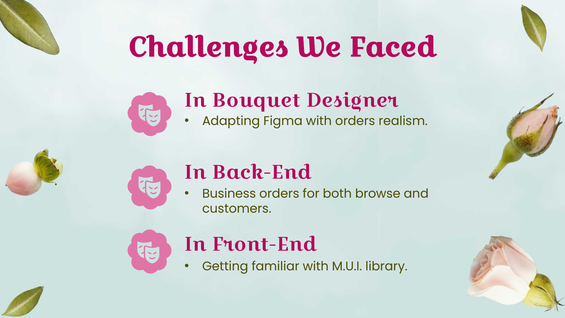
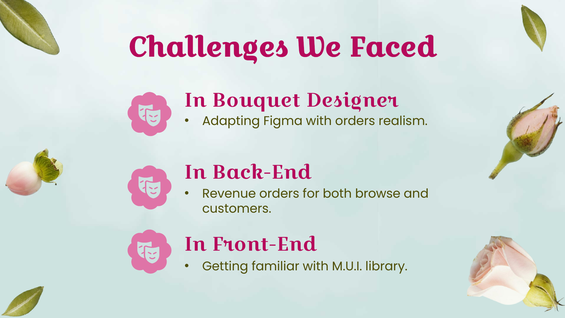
Business: Business -> Revenue (229, 194)
